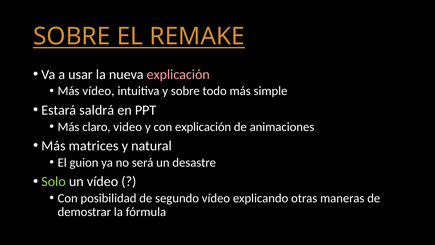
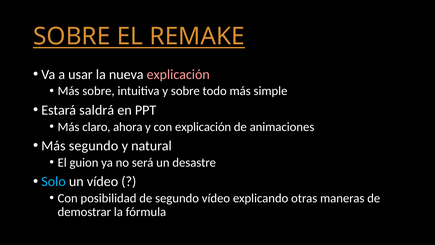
Más vídeo: vídeo -> sobre (98, 91)
video: video -> ahora (128, 127)
Más matrices: matrices -> segundo (94, 146)
Solo colour: light green -> light blue (54, 181)
